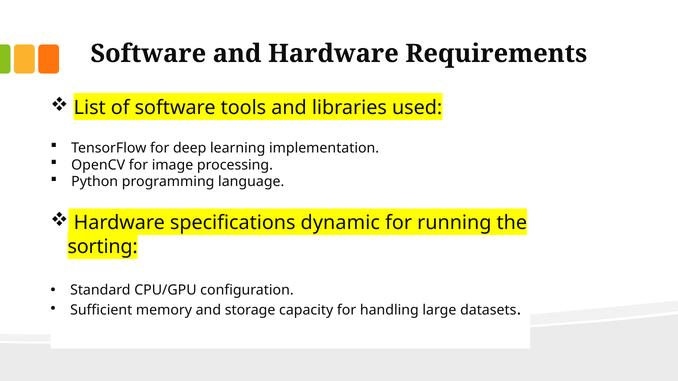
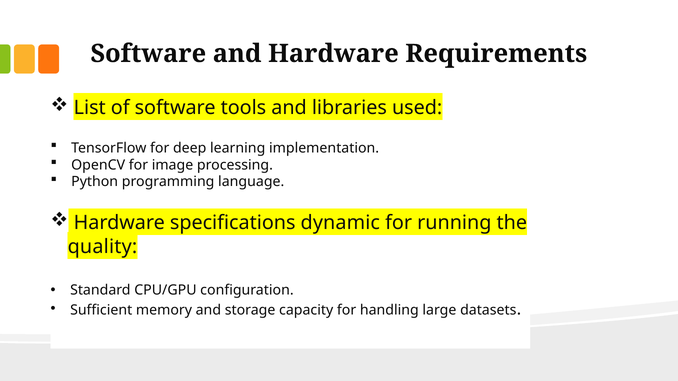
sorting: sorting -> quality (102, 247)
